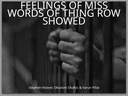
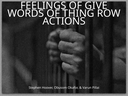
MISS: MISS -> GIVE (96, 6)
SHOWED: SHOWED -> ACTIONS (64, 21)
